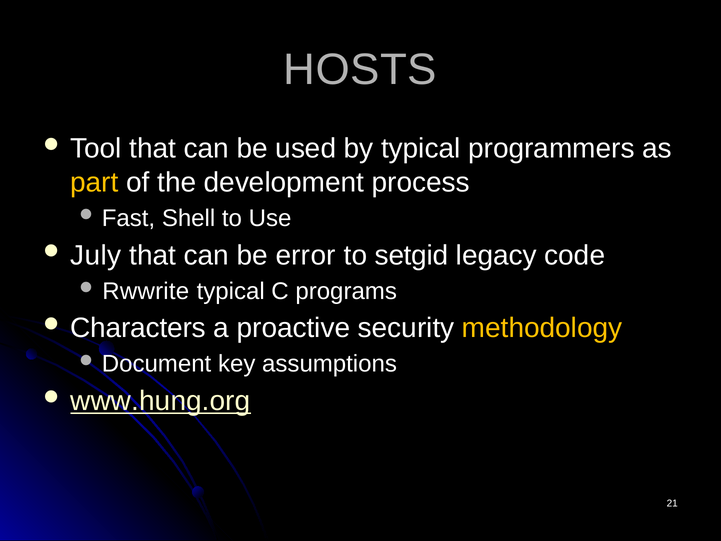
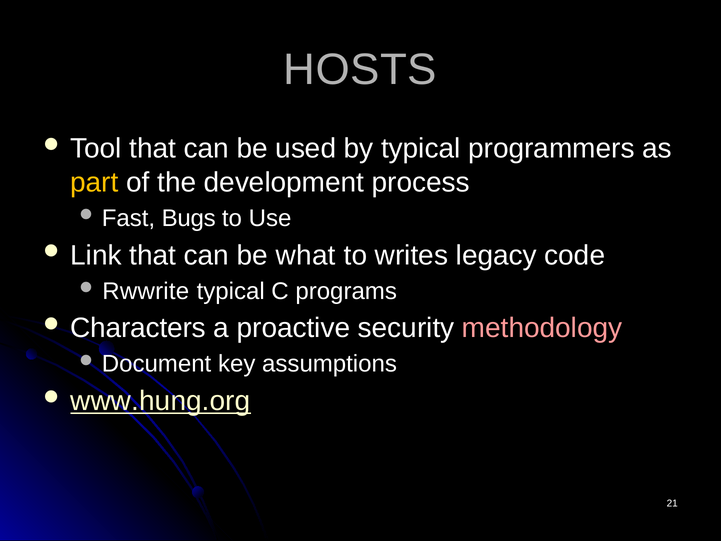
Shell: Shell -> Bugs (189, 218)
July: July -> Link (96, 255)
error: error -> what (306, 255)
setgid: setgid -> writes (412, 255)
methodology colour: yellow -> pink (542, 328)
